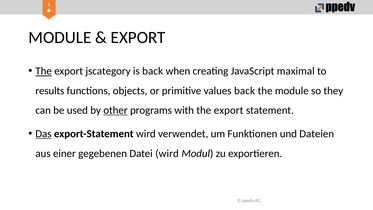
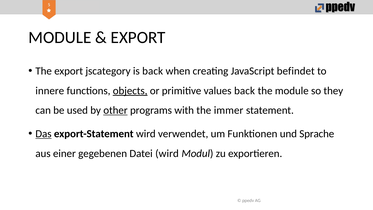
The underline: present -> none (44, 71)
maximal: maximal -> befindet (296, 71)
results: results -> innere (50, 91)
objects underline: none -> present (130, 91)
with the export: export -> immer (229, 110)
Dateien: Dateien -> Sprache (317, 134)
